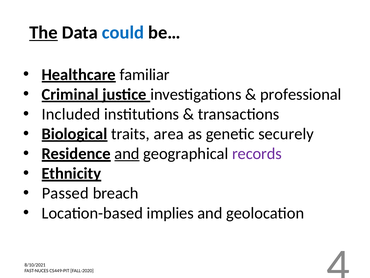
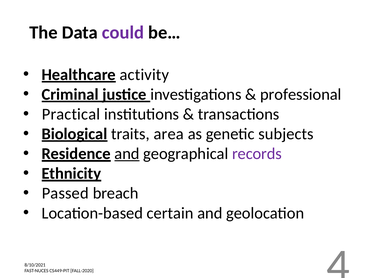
The underline: present -> none (43, 32)
could colour: blue -> purple (123, 32)
familiar: familiar -> activity (144, 75)
Included: Included -> Practical (71, 114)
securely: securely -> subjects (286, 134)
implies: implies -> certain (170, 213)
